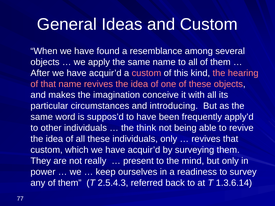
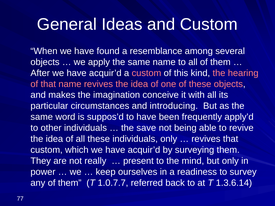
think: think -> save (146, 128)
2.5.4.3: 2.5.4.3 -> 1.0.7.7 (113, 183)
